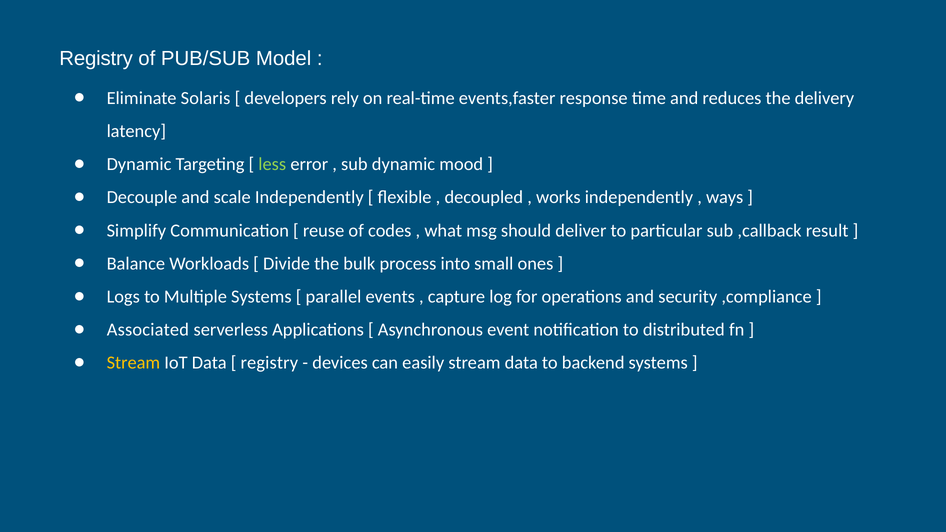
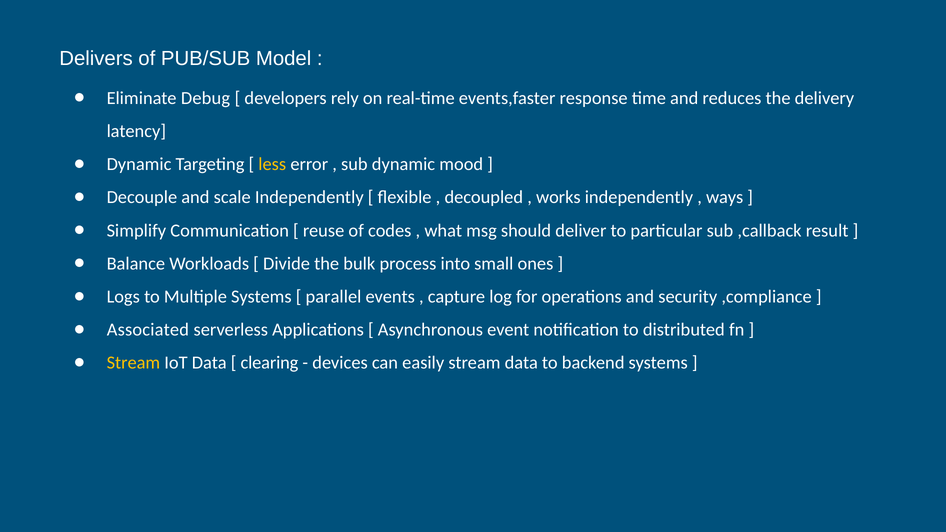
Registry: Registry -> Delivers (96, 59)
Solaris: Solaris -> Debug (205, 98)
less colour: light green -> yellow (272, 164)
registry: registry -> clearing (269, 363)
